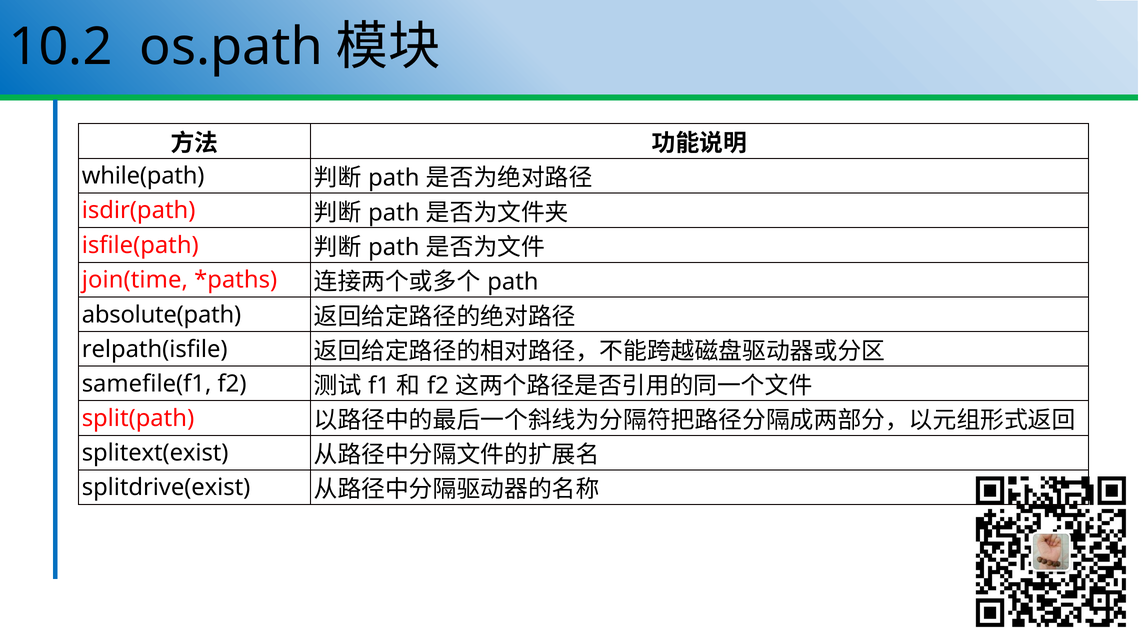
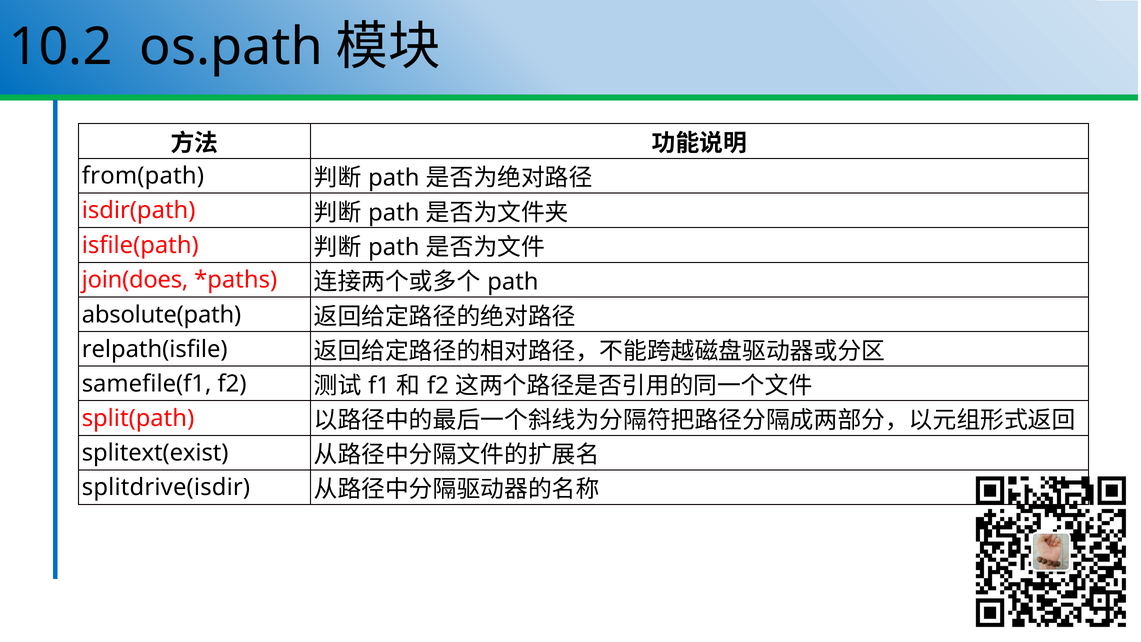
while(path: while(path -> from(path (143, 176)
join(time: join(time -> join(does (135, 280)
splitdrive(exist: splitdrive(exist -> splitdrive(isdir (166, 487)
